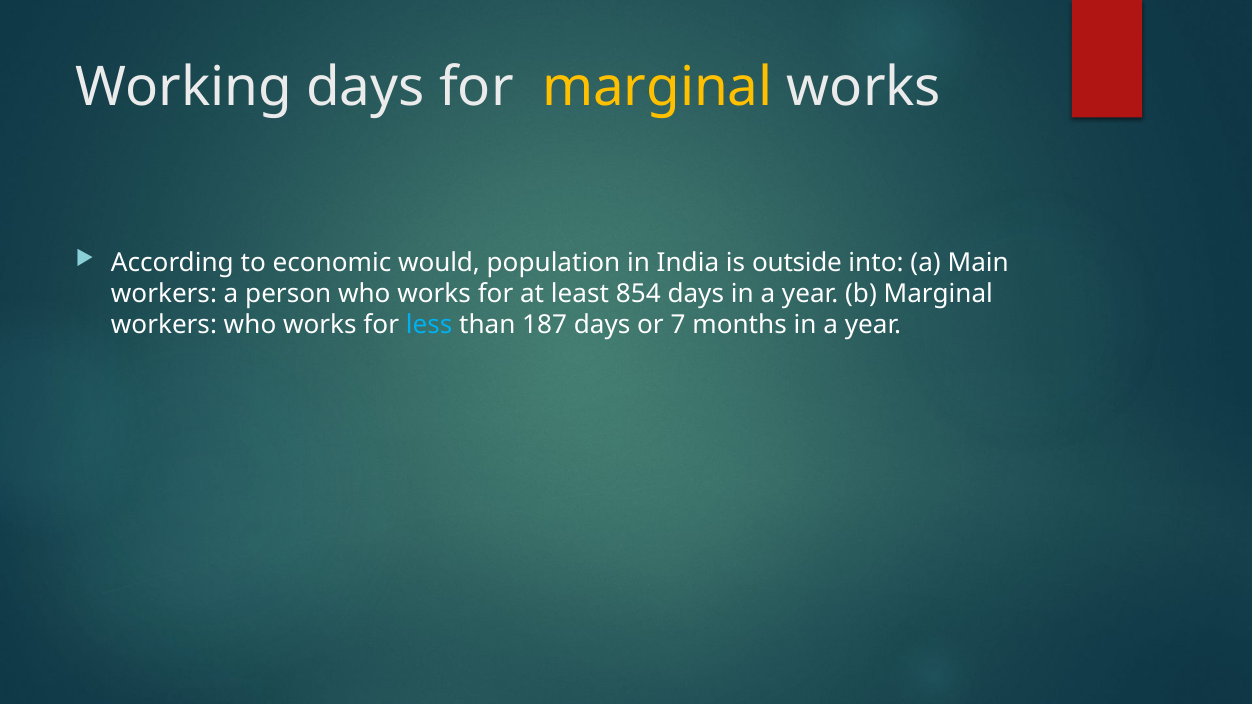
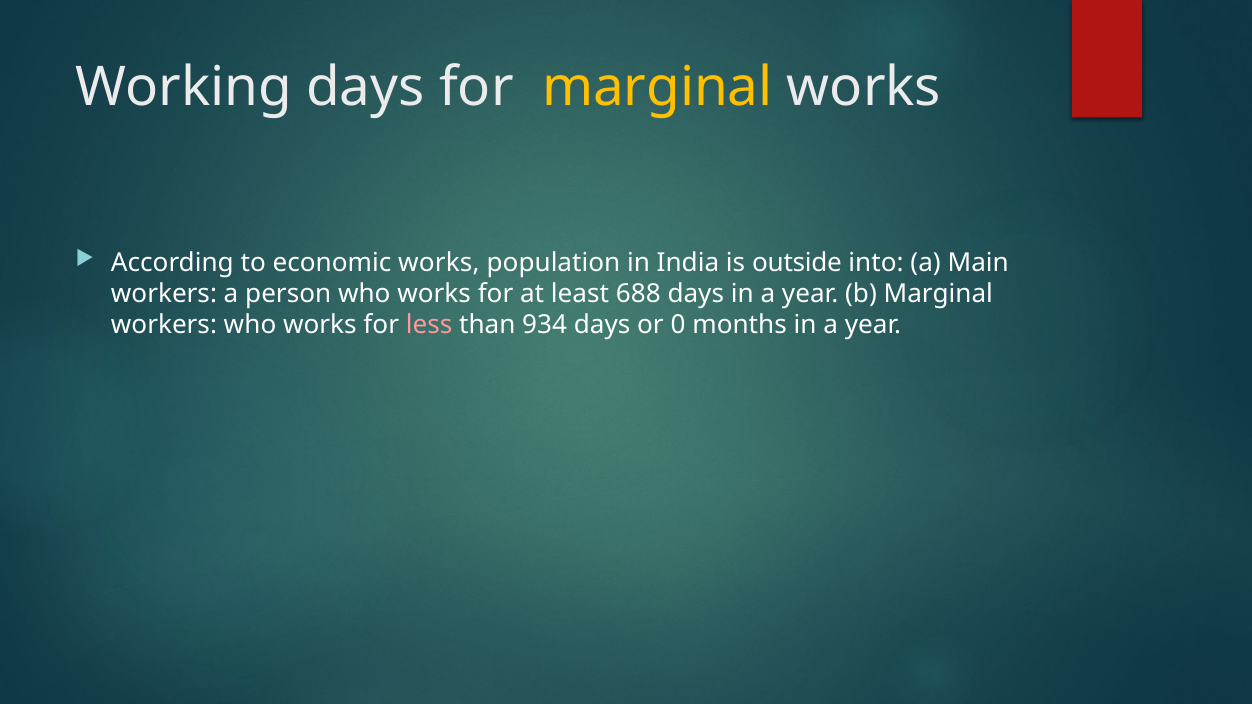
economic would: would -> works (439, 263)
854: 854 -> 688 (638, 294)
less colour: light blue -> pink (429, 325)
187: 187 -> 934 (545, 325)
7: 7 -> 0 (678, 325)
